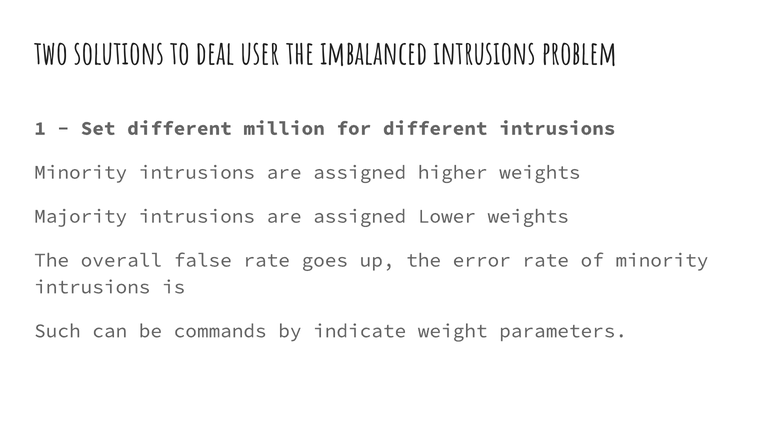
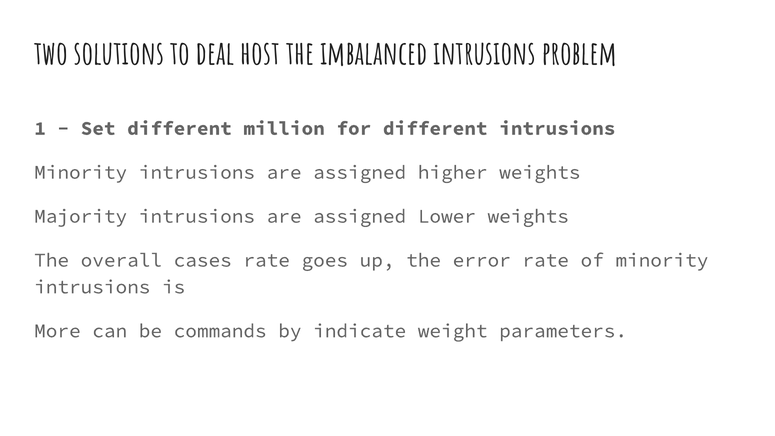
user: user -> host (260, 54)
false: false -> cases (203, 260)
Such: Such -> More (57, 331)
